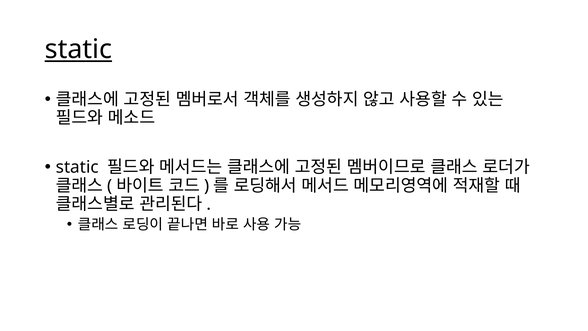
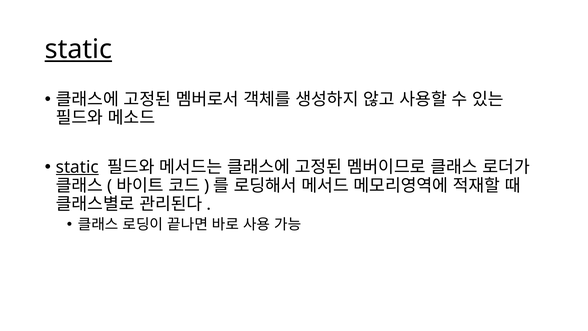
static underline: none -> present (77, 167)
